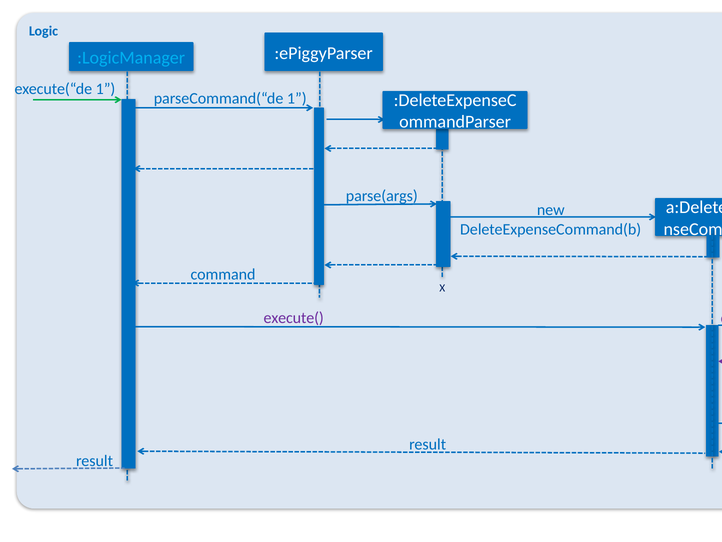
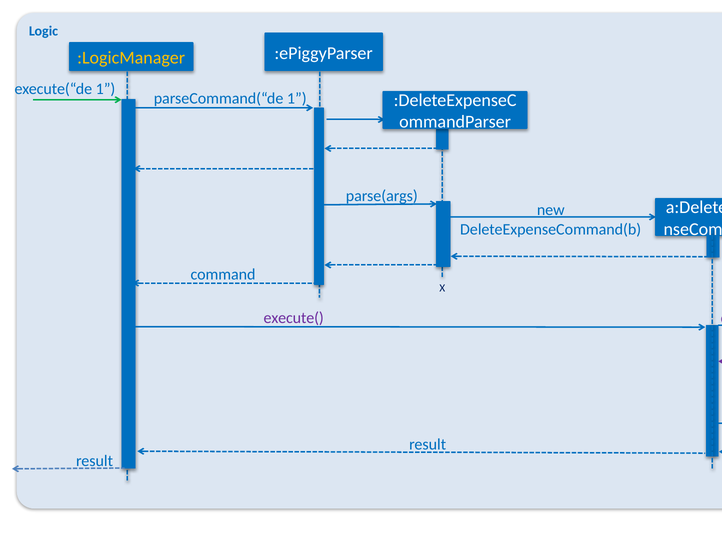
:LogicManager colour: light blue -> yellow (131, 58)
